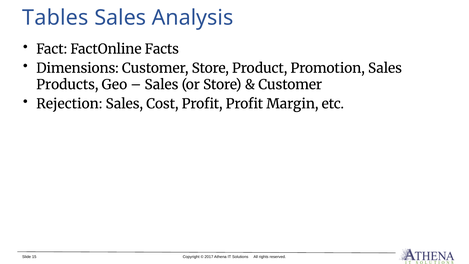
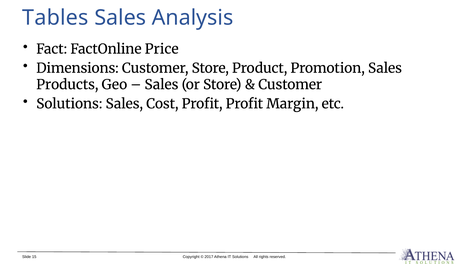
Facts: Facts -> Price (162, 49)
Rejection: Rejection -> Solutions (69, 104)
